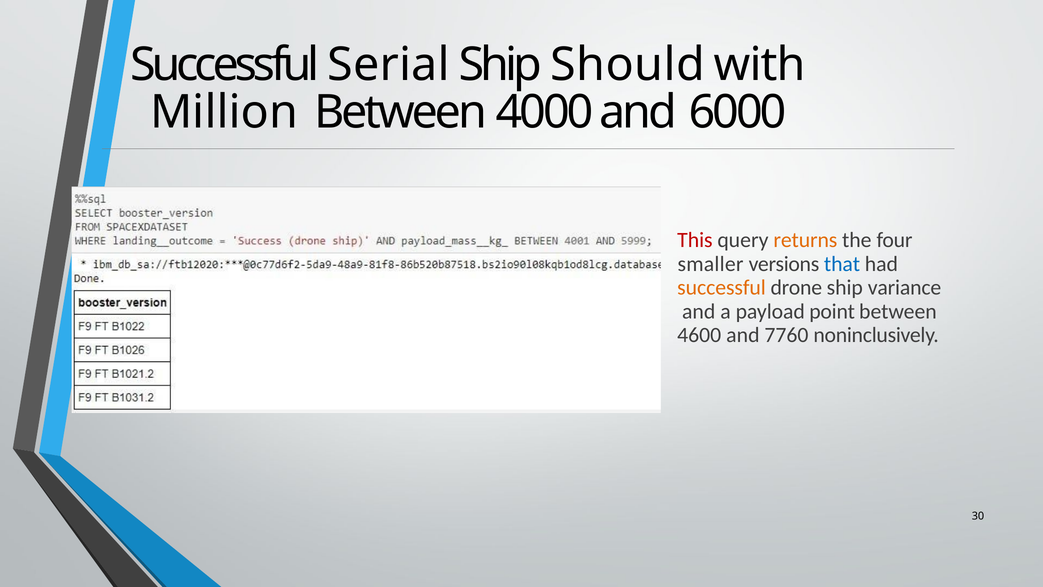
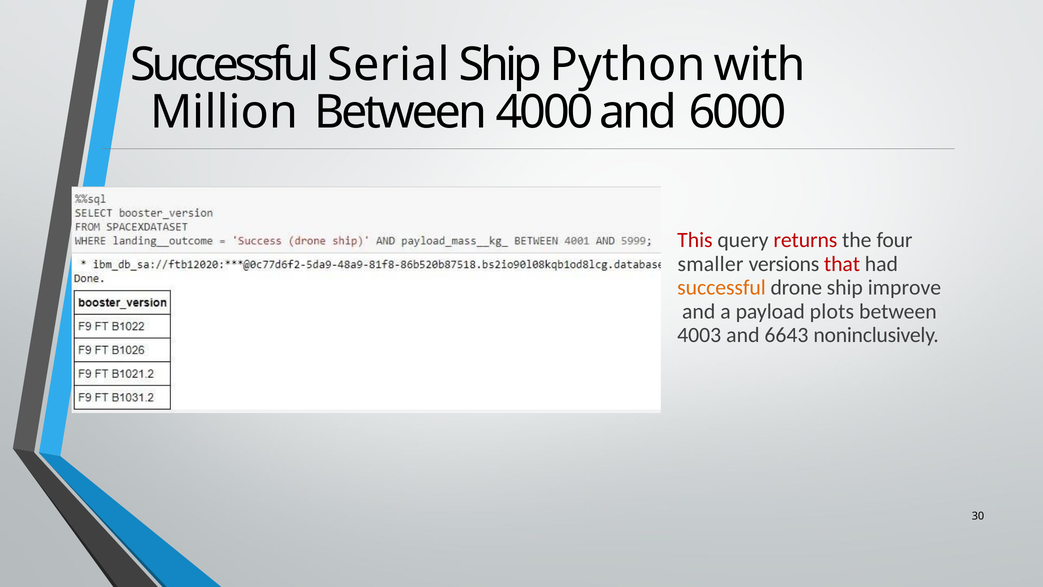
Should: Should -> Python (628, 65)
returns colour: orange -> red (805, 240)
that colour: blue -> red (842, 264)
variance: variance -> improve (904, 288)
point: point -> plots (832, 311)
4600: 4600 -> 4003 (699, 335)
7760: 7760 -> 6643 (786, 335)
